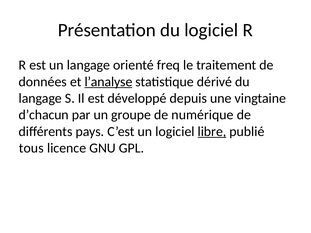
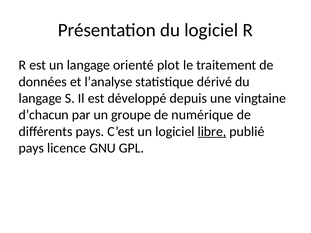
freq: freq -> plot (168, 65)
l’analyse underline: present -> none (108, 82)
tous: tous -> pays (31, 148)
